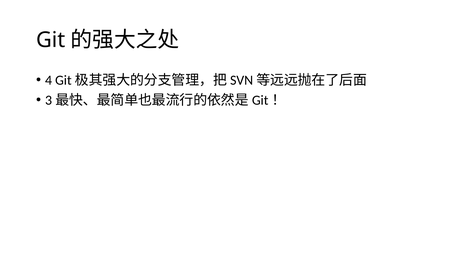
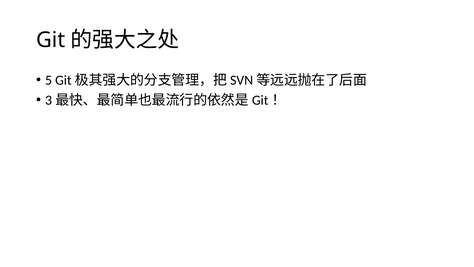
4: 4 -> 5 (49, 80)
